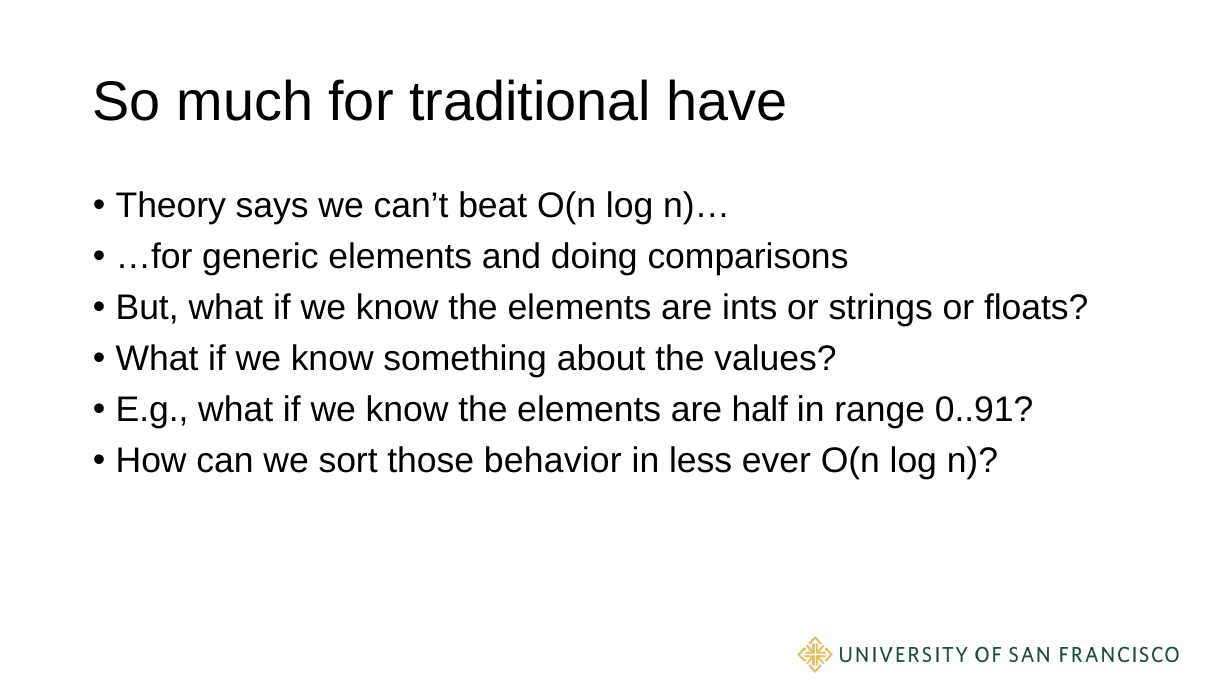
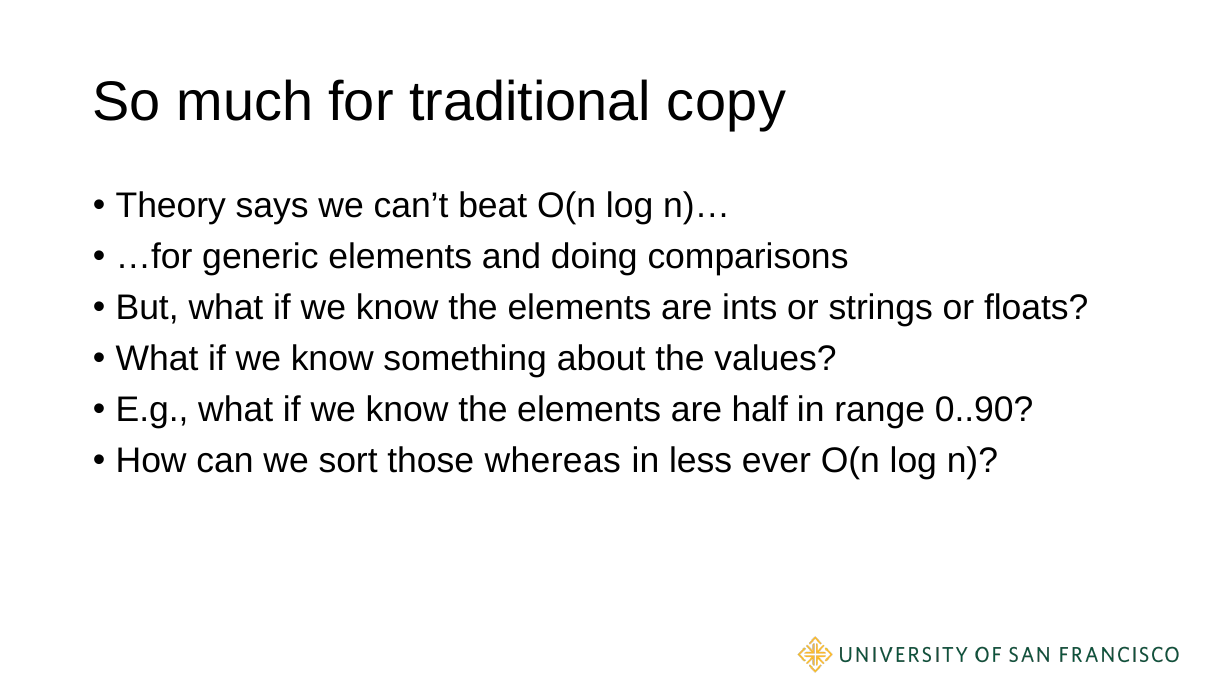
have: have -> copy (727, 102)
0..91: 0..91 -> 0..90 (984, 410)
behavior: behavior -> whereas (553, 461)
